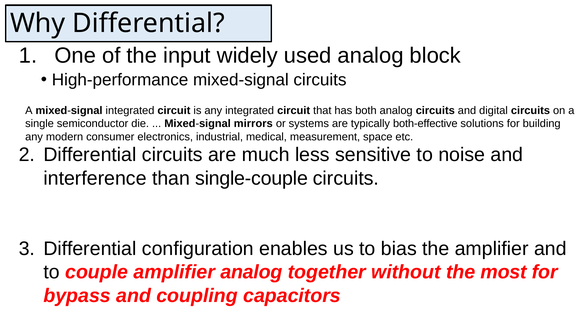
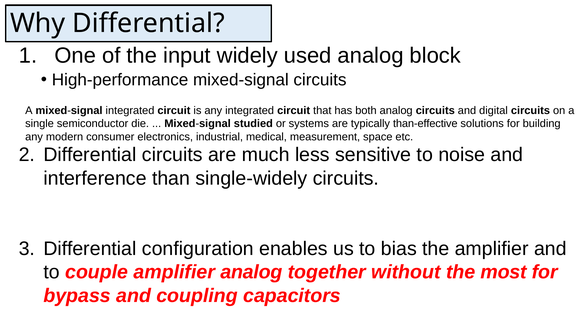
mirrors: mirrors -> studied (253, 123)
both-effective: both-effective -> than-effective (425, 123)
single-couple: single-couple -> single-widely (251, 178)
